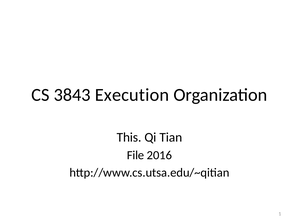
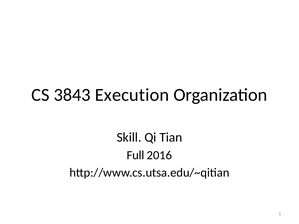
This: This -> Skill (129, 137)
File: File -> Full (136, 155)
